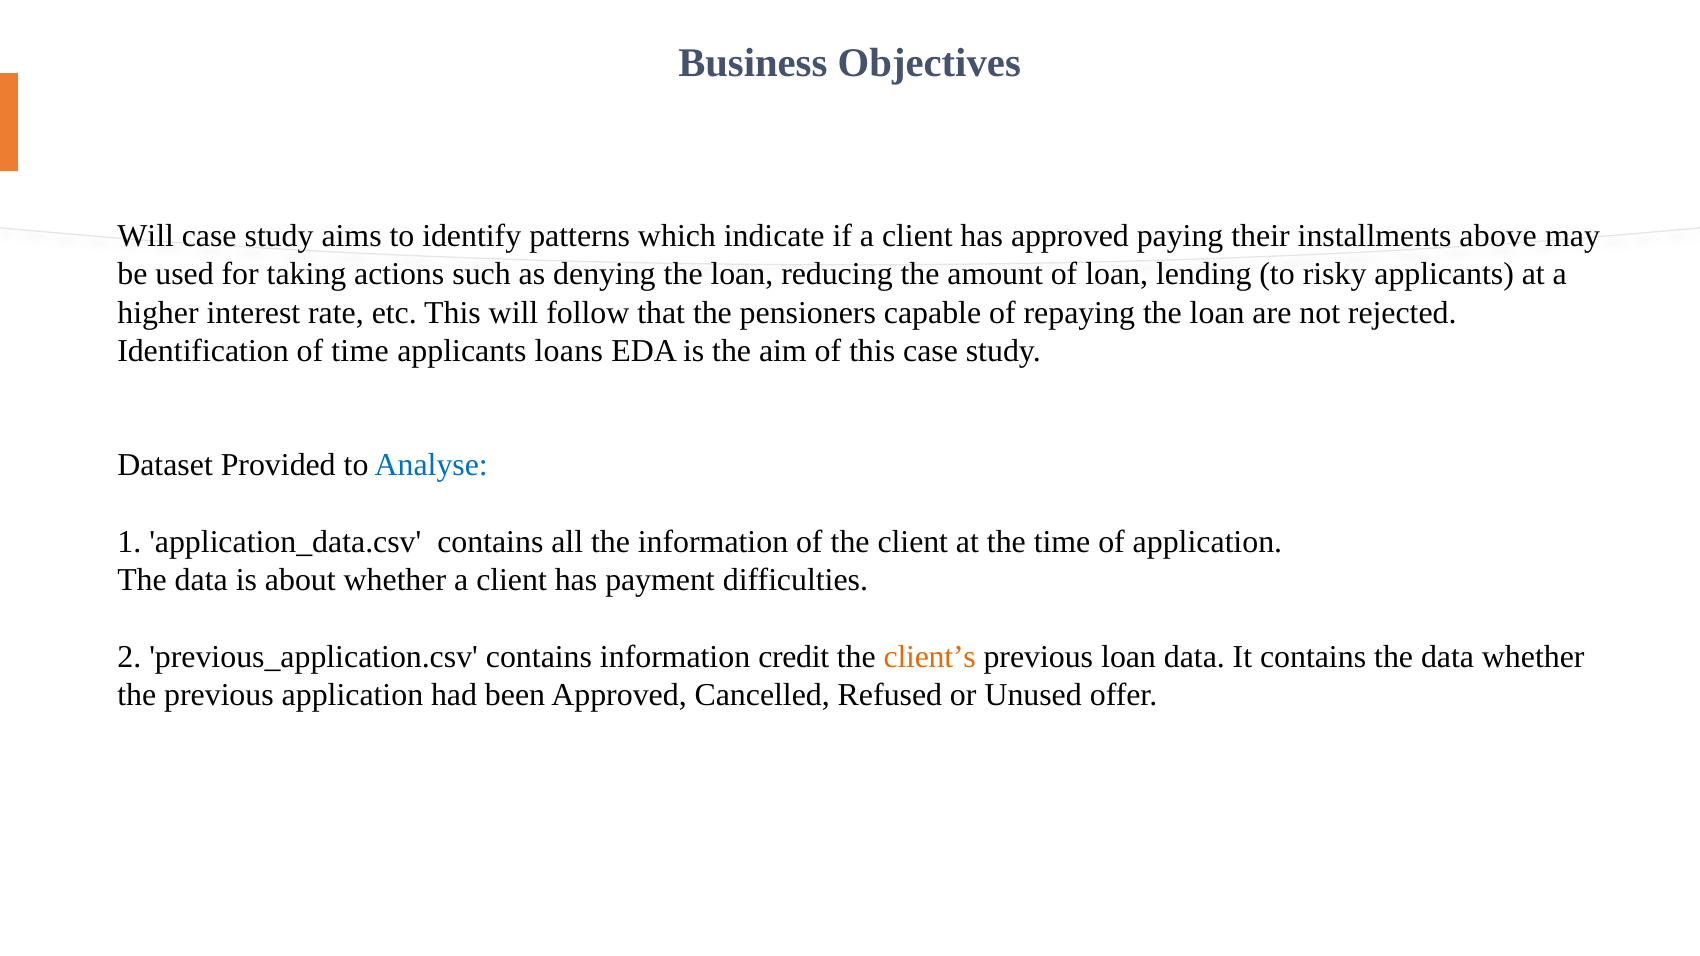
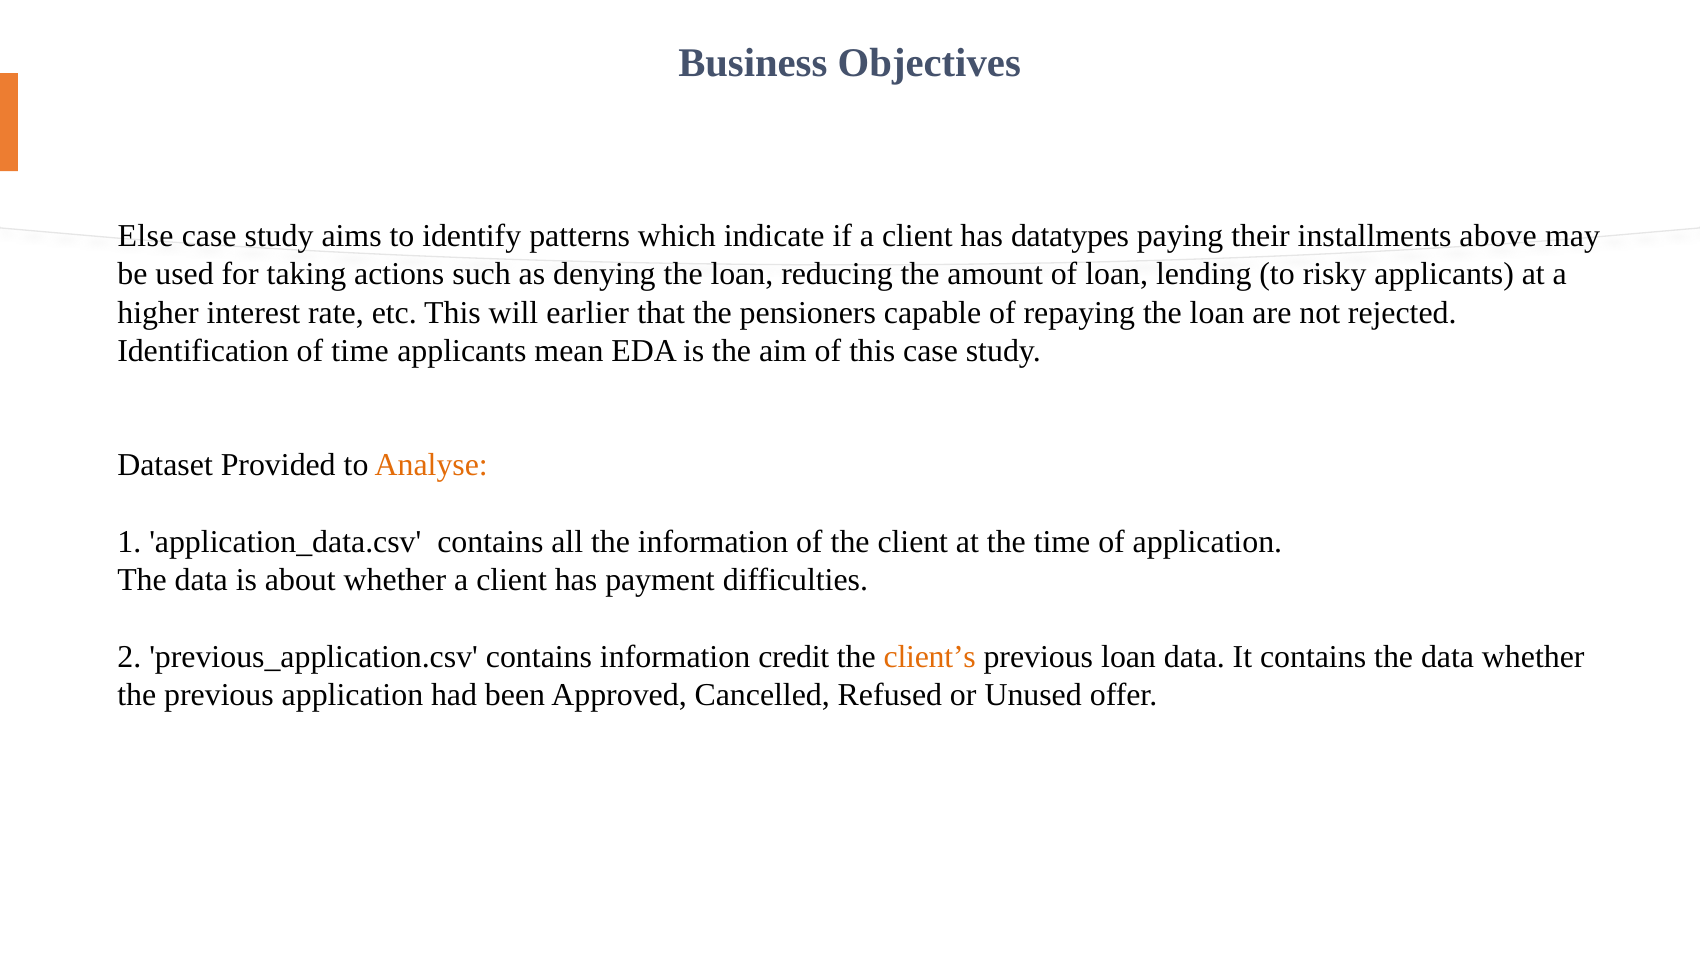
Will: Will -> Else (146, 236)
has approved: approved -> datatypes (1070, 236)
follow: follow -> earlier (588, 313)
loans: loans -> mean (569, 351)
Analyse colour: blue -> orange (431, 466)
